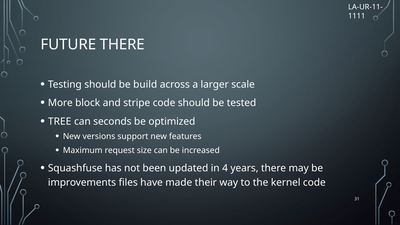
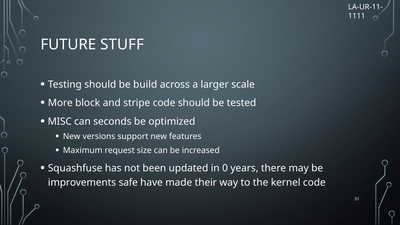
FUTURE THERE: THERE -> STUFF (122, 44)
TREE: TREE -> MISC (60, 122)
4: 4 -> 0 (225, 168)
files: files -> safe (128, 183)
